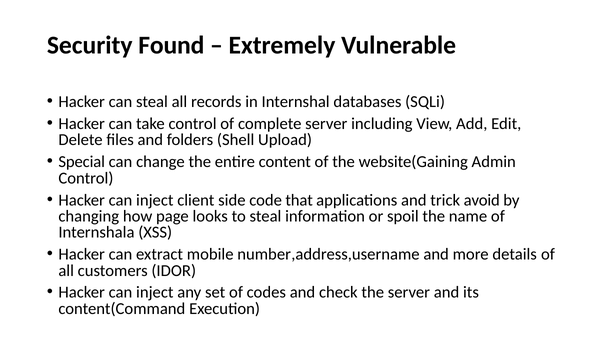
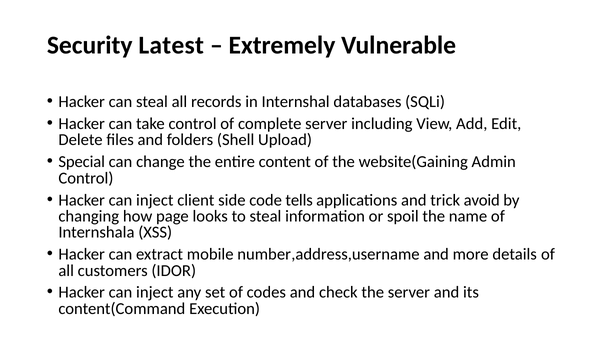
Found: Found -> Latest (171, 45)
that: that -> tells (299, 200)
